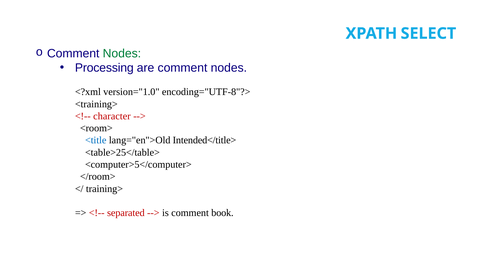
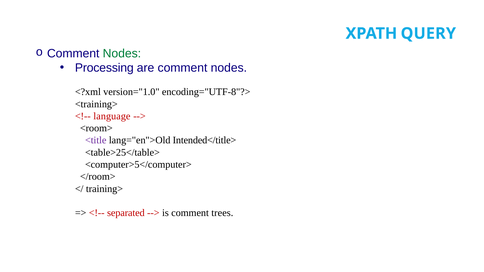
SELECT: SELECT -> QUERY (428, 33)
character: character -> language (112, 116)
<title colour: blue -> purple (96, 140)
book: book -> trees (222, 213)
